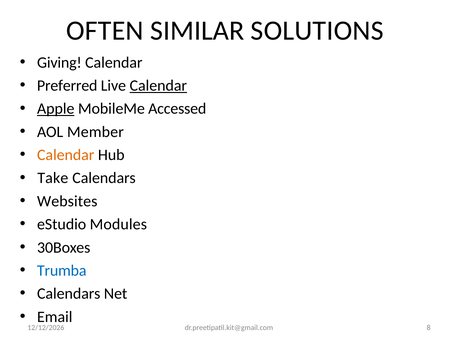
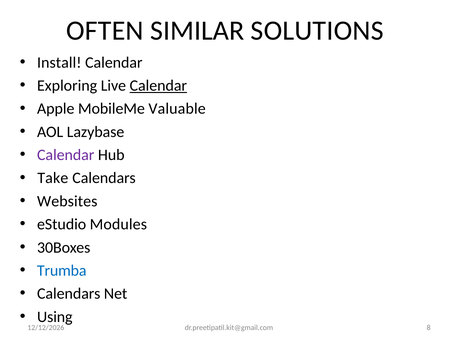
Giving: Giving -> Install (59, 63)
Preferred: Preferred -> Exploring (67, 86)
Apple underline: present -> none (56, 109)
Accessed: Accessed -> Valuable (177, 109)
Member: Member -> Lazybase (96, 132)
Calendar colour: orange -> purple (66, 155)
Email: Email -> Using (55, 317)
